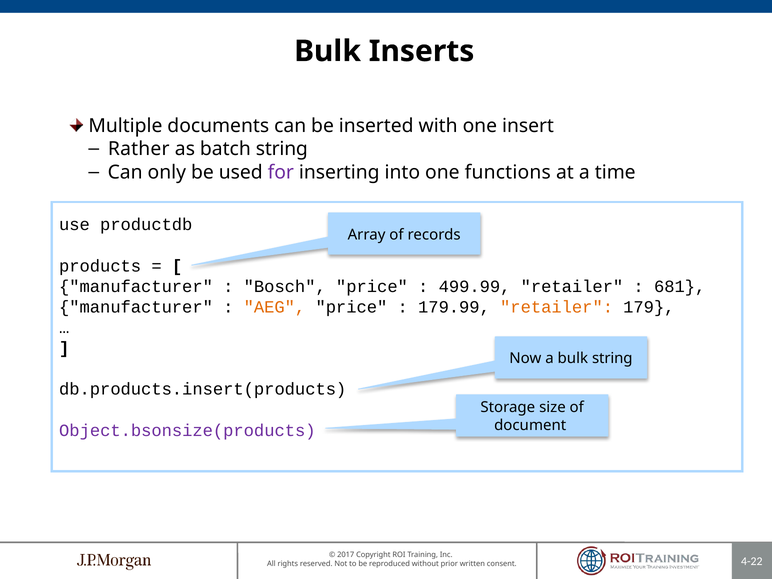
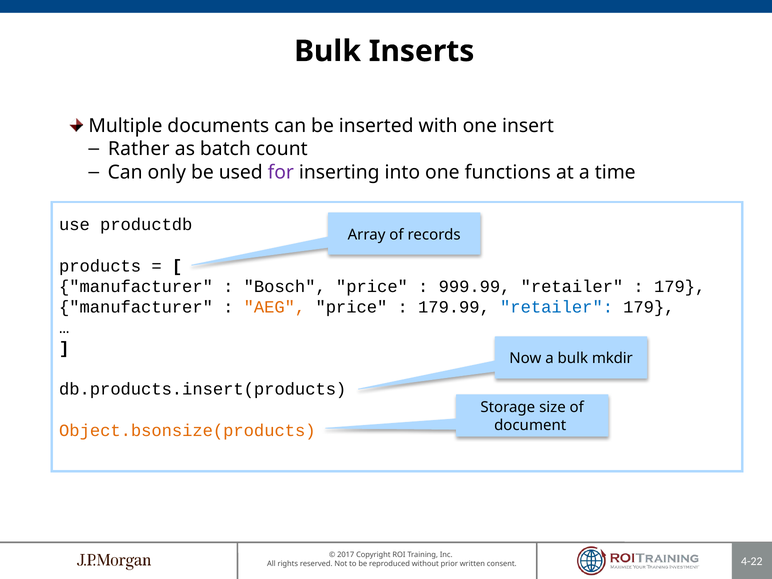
batch string: string -> count (282, 149)
499.99: 499.99 -> 999.99 (475, 286)
681: 681 -> 179 (680, 286)
retailer colour: orange -> blue (557, 307)
bulk string: string -> mkdir (612, 358)
Object.bsonsize(products colour: purple -> orange (187, 430)
